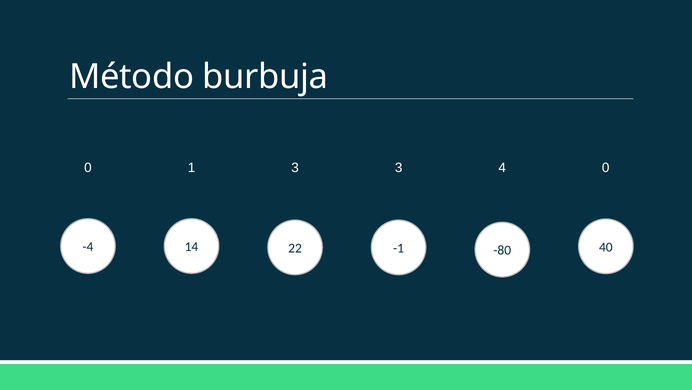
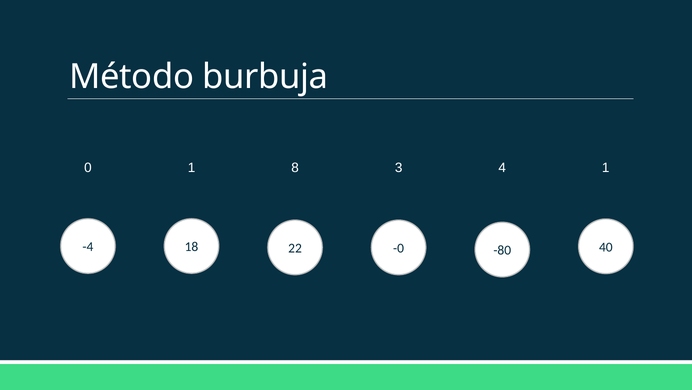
1 3: 3 -> 8 (295, 168)
4 0: 0 -> 1 (606, 168)
14: 14 -> 18 (191, 246)
-1: -1 -> -0 (399, 248)
